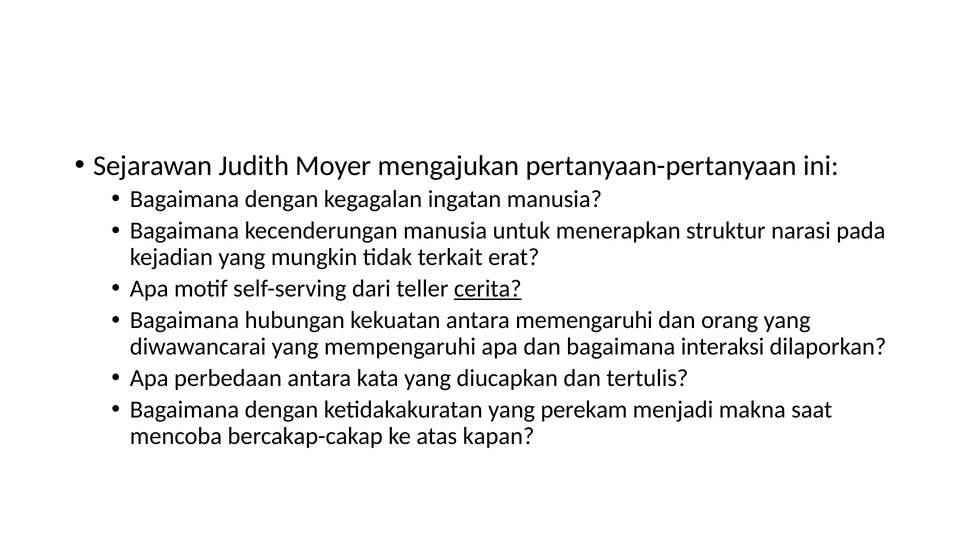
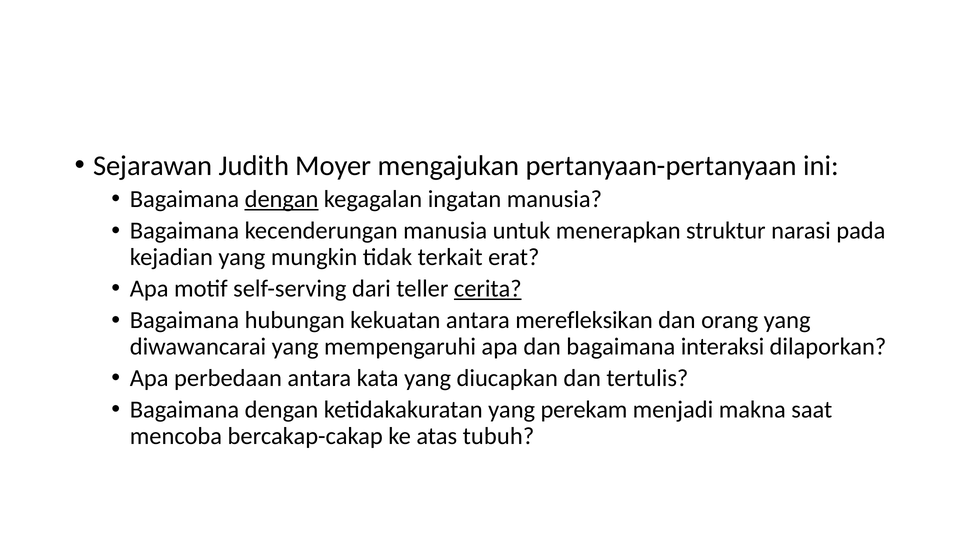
dengan underline: none -> present (282, 199)
memengaruhi: memengaruhi -> merefleksikan (584, 321)
kapan: kapan -> tubuh (498, 437)
